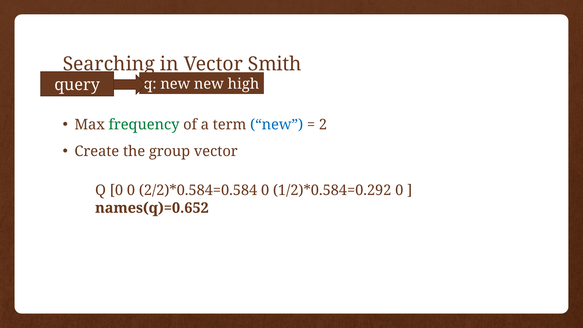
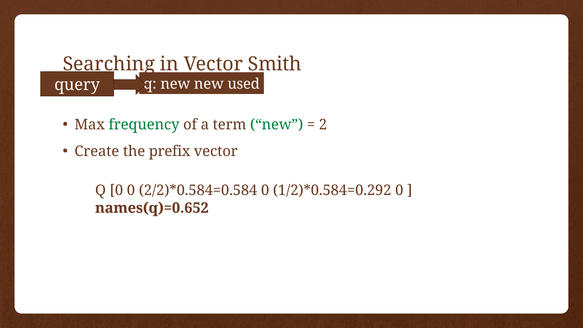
high: high -> used (244, 84)
new colour: blue -> green (277, 125)
group: group -> prefix (170, 151)
